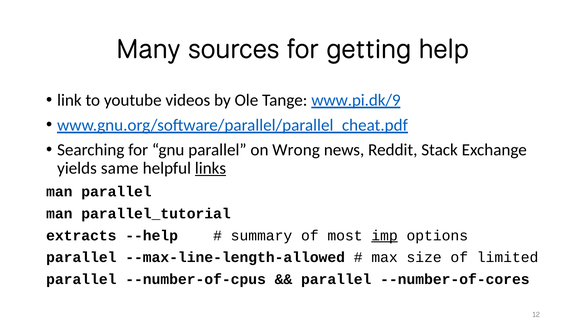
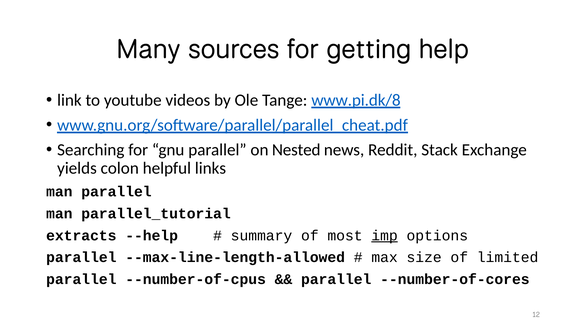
www.pi.dk/9: www.pi.dk/9 -> www.pi.dk/8 (356, 100)
Wrong: Wrong -> Nested (296, 150)
same: same -> colon (120, 168)
links underline: present -> none (210, 168)
